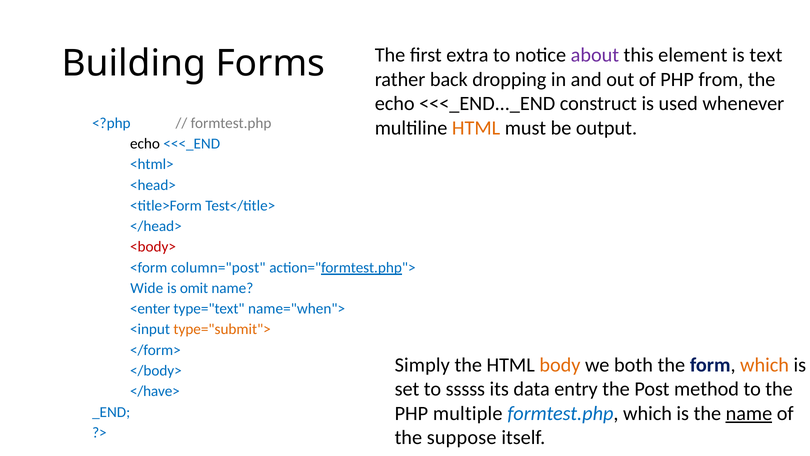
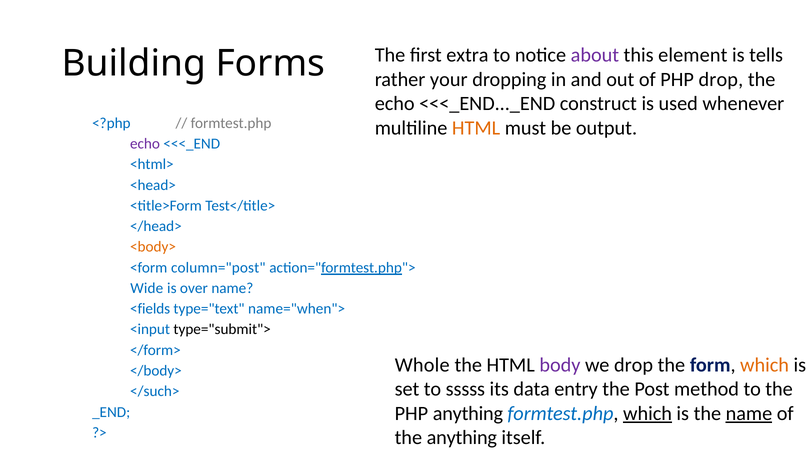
text: text -> tells (766, 55)
back: back -> your (449, 79)
PHP from: from -> drop (721, 79)
echo colour: black -> purple (145, 144)
<body> colour: red -> orange (153, 247)
omit: omit -> over (194, 288)
<enter: <enter -> <fields (150, 309)
type="submit"> colour: orange -> black (222, 329)
Simply: Simply -> Whole (422, 365)
body colour: orange -> purple (560, 365)
we both: both -> drop (634, 365)
</have>: </have> -> </such> (155, 391)
PHP multiple: multiple -> anything (468, 413)
which underline: none -> present (647, 413)
the suppose: suppose -> anything (462, 437)
